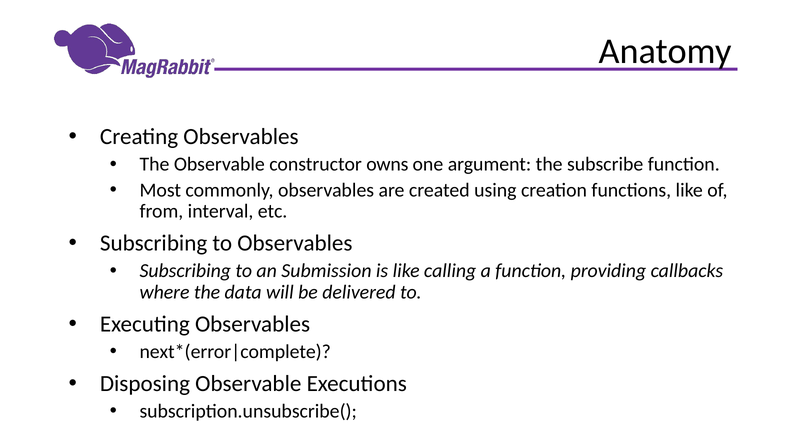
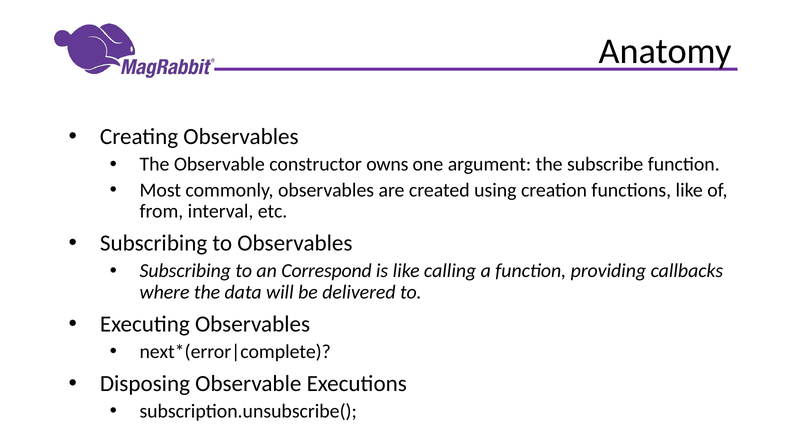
Submission: Submission -> Correspond (327, 271)
